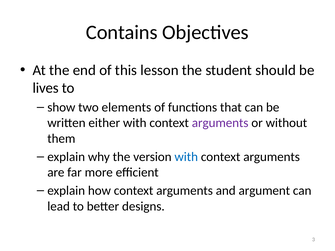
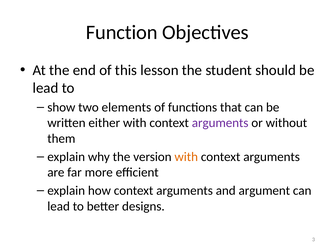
Contains: Contains -> Function (122, 32)
lives: lives -> lead (46, 88)
with colour: blue -> orange (186, 157)
